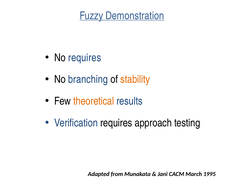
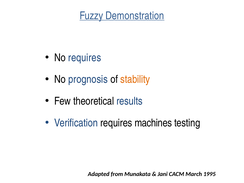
branching: branching -> prognosis (88, 79)
theoretical colour: orange -> black (94, 101)
approach: approach -> machines (153, 123)
